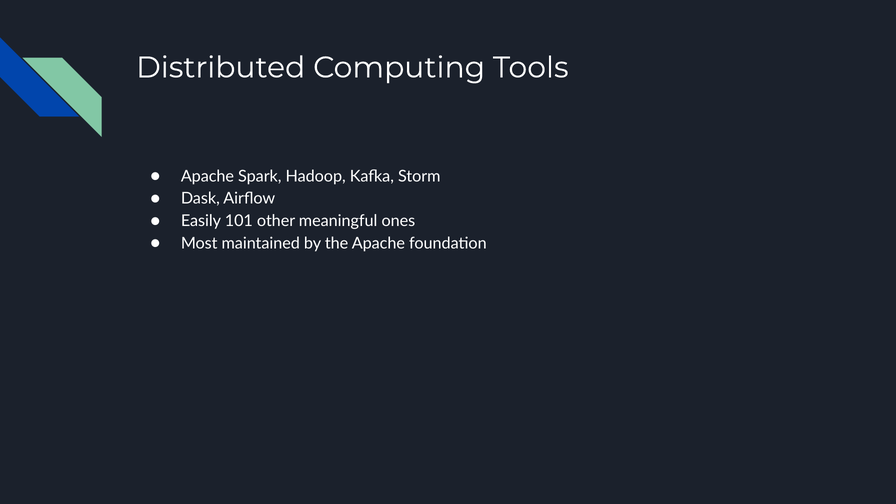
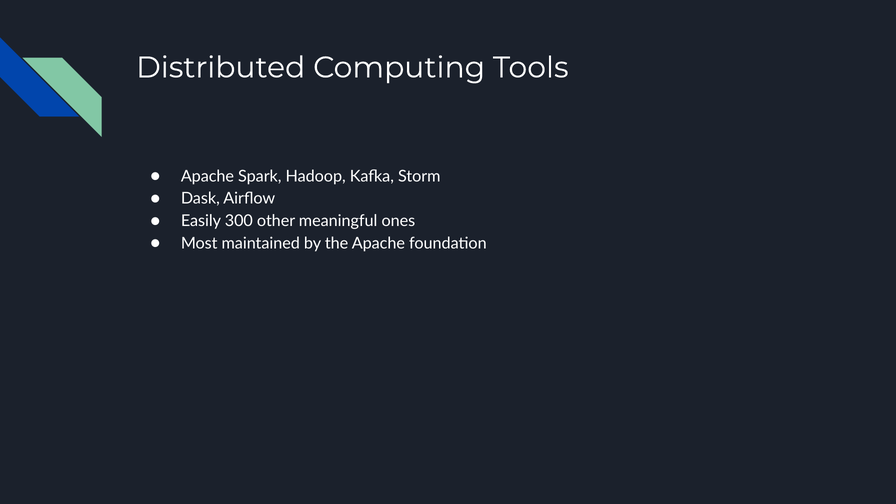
101: 101 -> 300 (239, 221)
